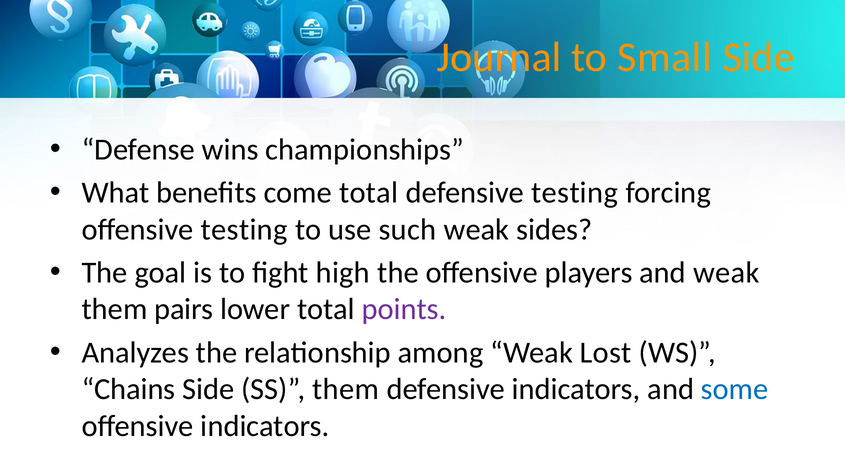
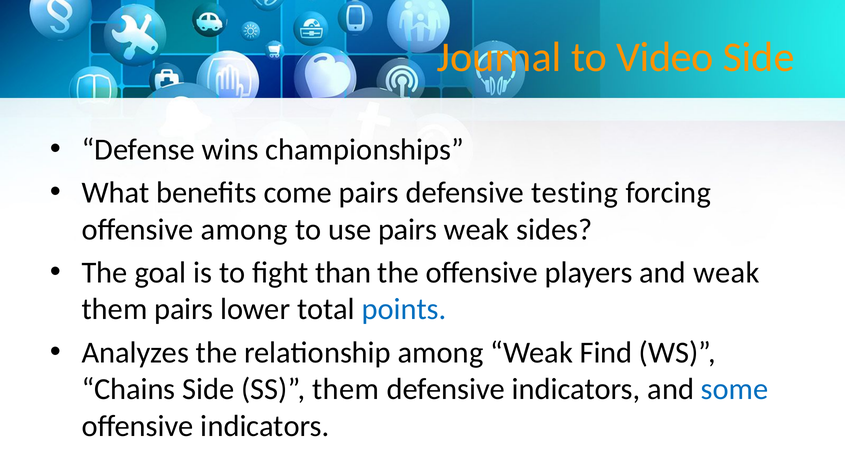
Small: Small -> Video (665, 57)
come total: total -> pairs (369, 193)
offensive testing: testing -> among (244, 229)
use such: such -> pairs (408, 229)
high: high -> than (343, 272)
points colour: purple -> blue (404, 309)
Lost: Lost -> Find (606, 352)
